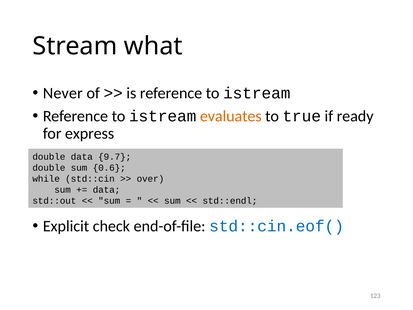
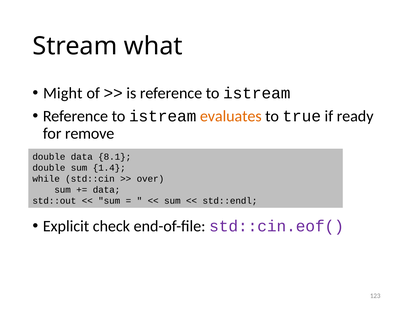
Never: Never -> Might (63, 93)
express: express -> remove (90, 134)
9.7: 9.7 -> 8.1 (115, 157)
0.6: 0.6 -> 1.4 (109, 168)
std::cin.eof( colour: blue -> purple (277, 226)
